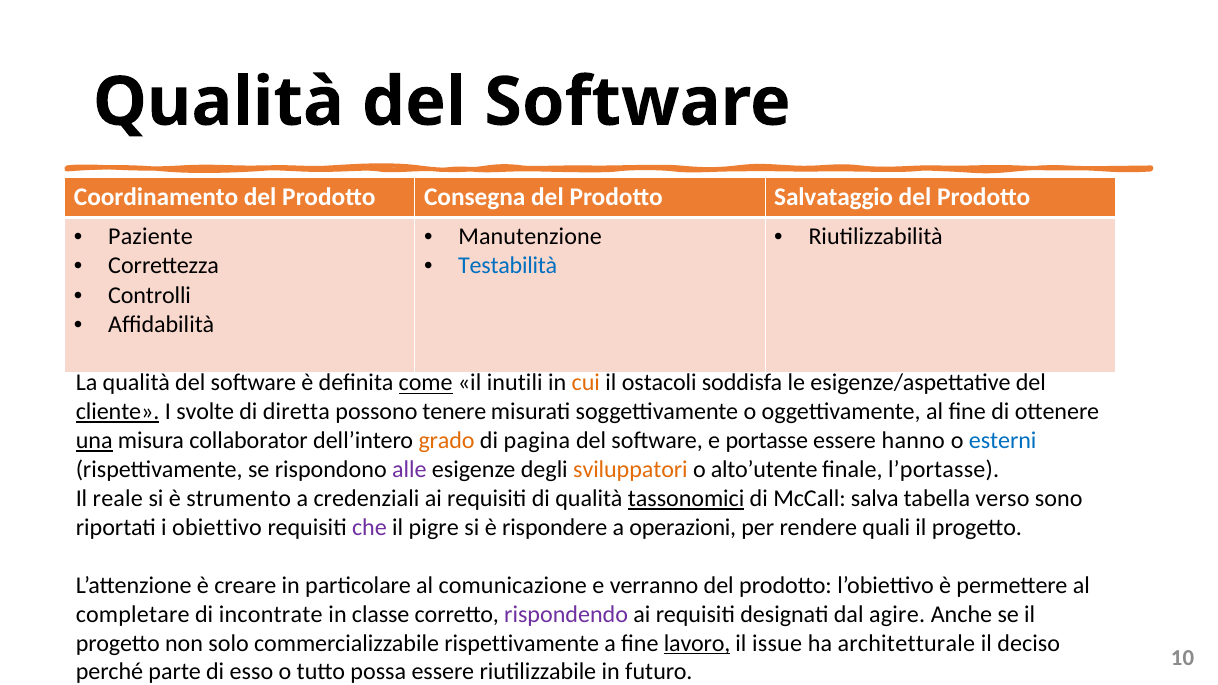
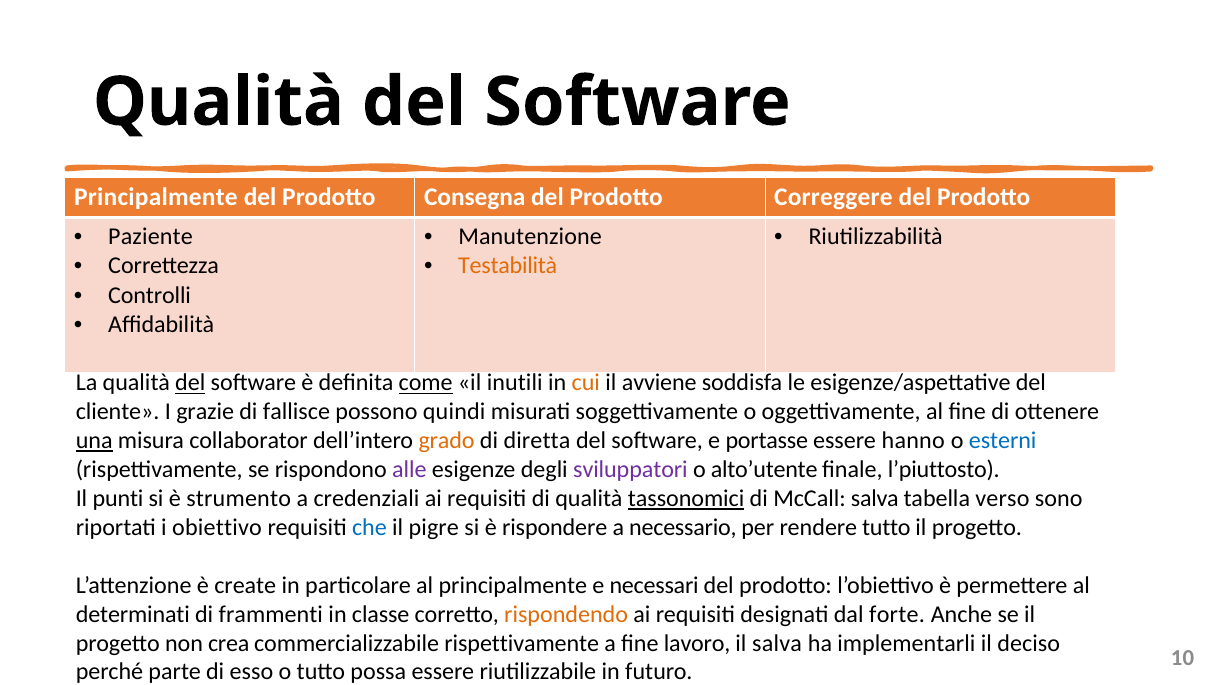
Coordinamento: Coordinamento -> Principalmente (156, 197)
Salvataggio: Salvataggio -> Correggere (833, 197)
Testabilità colour: blue -> orange (508, 266)
del underline: none -> present (190, 383)
ostacoli: ostacoli -> avviene (659, 383)
cliente underline: present -> none (118, 412)
svolte: svolte -> grazie (205, 412)
diretta: diretta -> fallisce (296, 412)
tenere: tenere -> quindi (454, 412)
pagina: pagina -> diretta (537, 441)
sviluppatori colour: orange -> purple (630, 470)
l’portasse: l’portasse -> l’piuttosto (944, 470)
reale: reale -> punti (118, 499)
che colour: purple -> blue (369, 528)
operazioni: operazioni -> necessario (683, 528)
rendere quali: quali -> tutto (886, 528)
creare: creare -> create (245, 585)
al comunicazione: comunicazione -> principalmente (513, 585)
verranno: verranno -> necessari (654, 585)
completare: completare -> determinati (133, 614)
incontrate: incontrate -> frammenti (271, 614)
rispondendo colour: purple -> orange (566, 614)
agire: agire -> forte (897, 614)
solo: solo -> crea (229, 643)
lavoro underline: present -> none (697, 643)
il issue: issue -> salva (777, 643)
architetturale: architetturale -> implementarli (906, 643)
